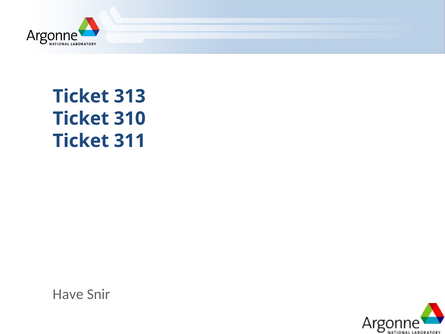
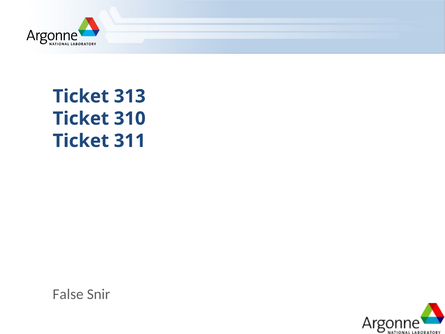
Have: Have -> False (68, 294)
